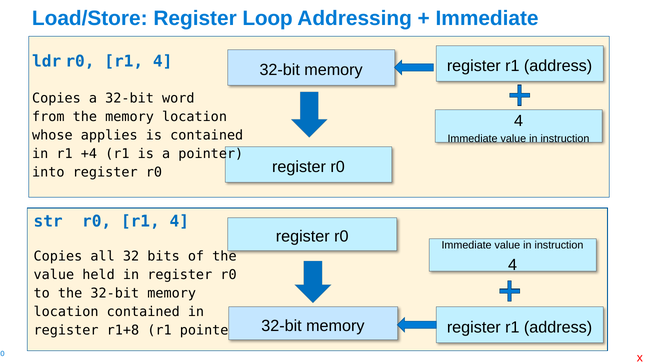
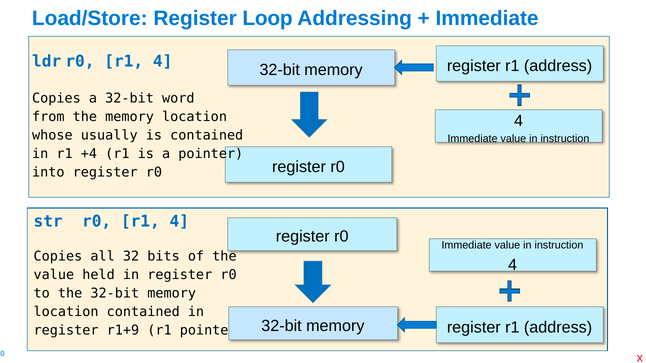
applies: applies -> usually (109, 136)
r1+8: r1+8 -> r1+9 (123, 331)
